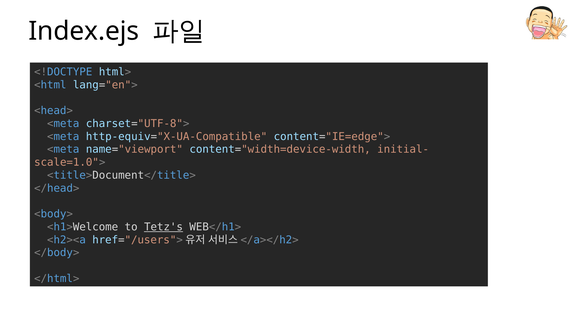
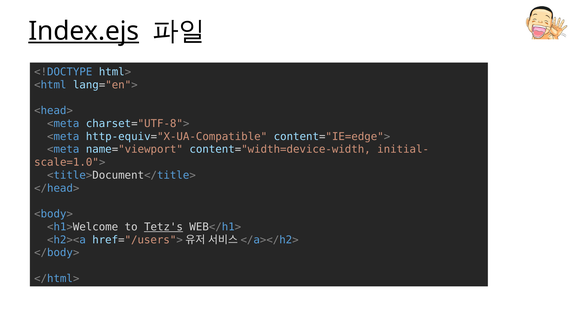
Index.ejs underline: none -> present (84, 31)
